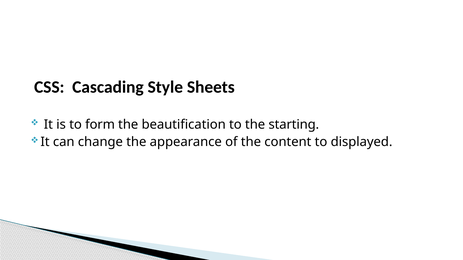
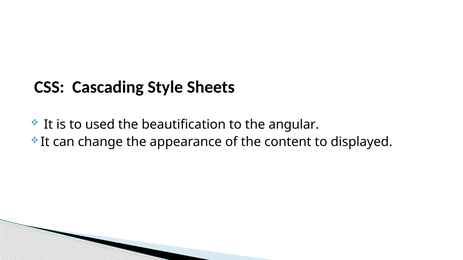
form: form -> used (100, 125)
starting: starting -> angular (294, 125)
